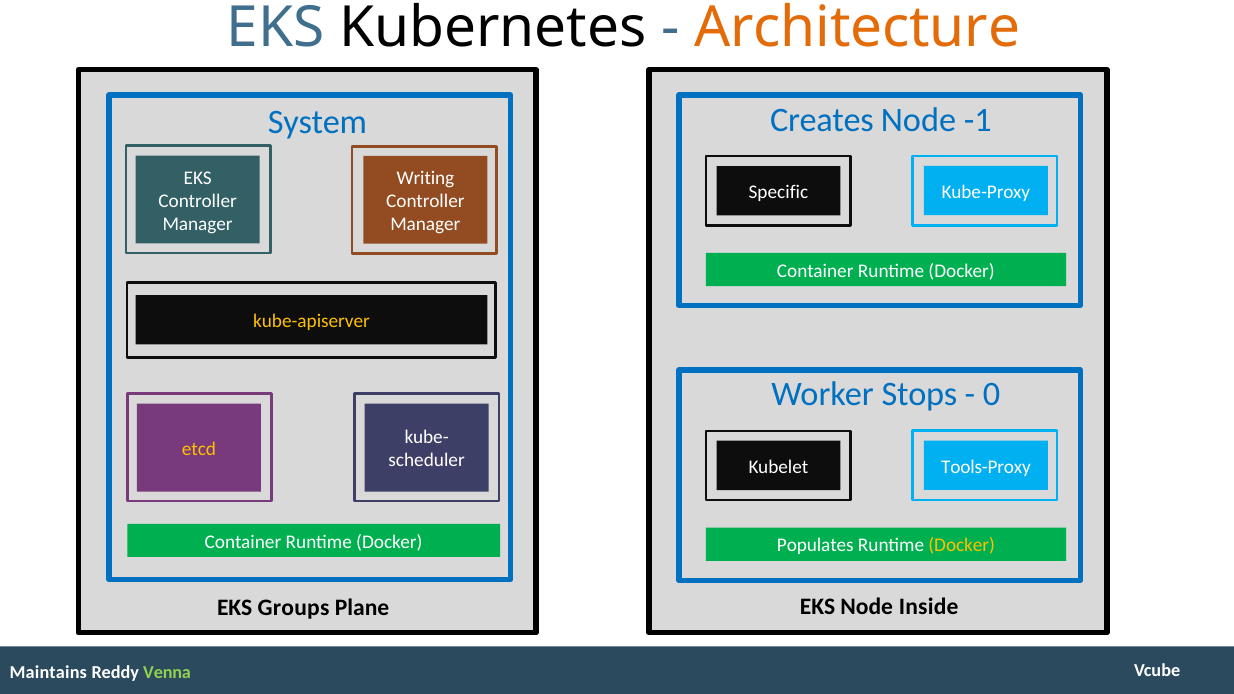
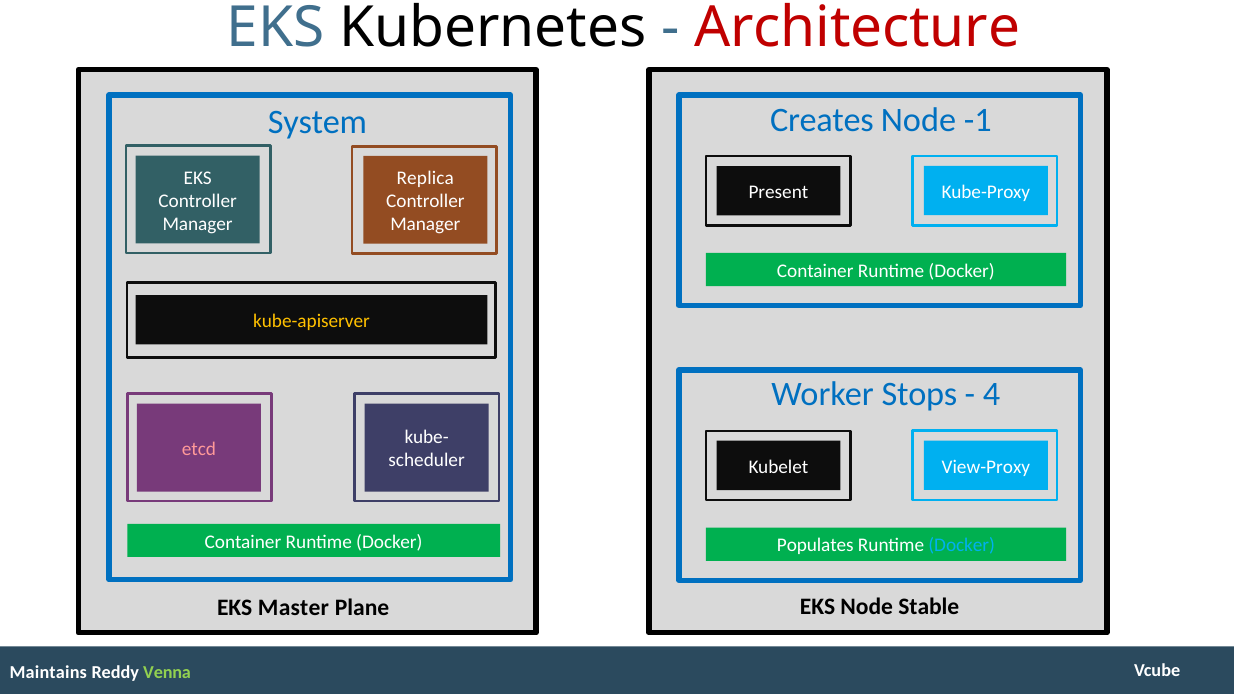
Architecture colour: orange -> red (857, 28)
Writing: Writing -> Replica (425, 178)
Specific: Specific -> Present (778, 192)
0: 0 -> 4 (992, 395)
etcd colour: yellow -> pink (199, 449)
Tools-Proxy: Tools-Proxy -> View-Proxy (986, 467)
Docker colour: yellow -> light blue (962, 546)
Groups: Groups -> Master (293, 608)
Inside: Inside -> Stable (929, 606)
